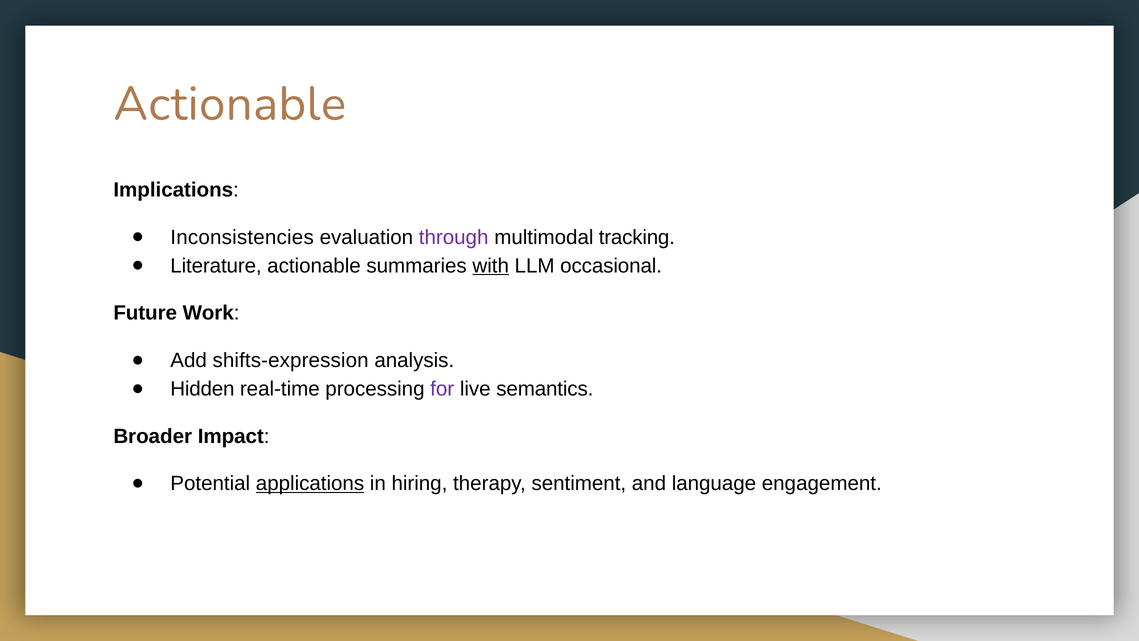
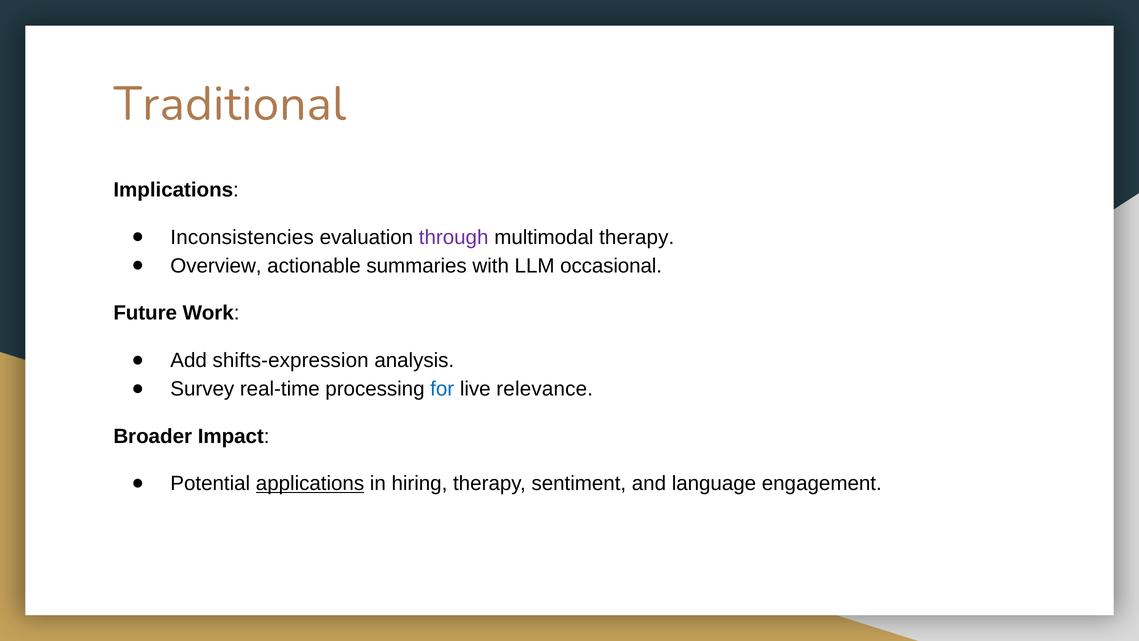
Actionable: Actionable -> Traditional (230, 104)
multimodal tracking: tracking -> therapy (637, 237)
Literature: Literature -> Overview (216, 266)
with underline: present -> none (491, 266)
Hidden: Hidden -> Survey (202, 389)
for colour: purple -> blue (442, 389)
semantics: semantics -> relevance (545, 389)
